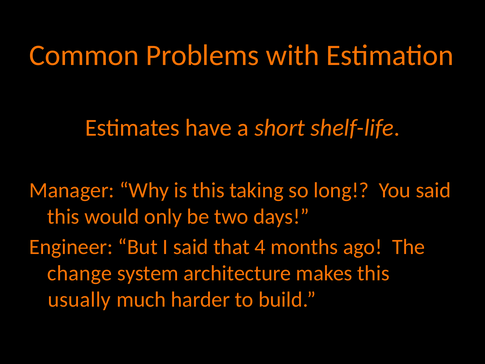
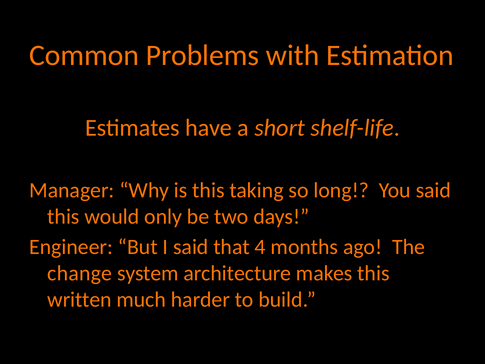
usually: usually -> written (79, 299)
